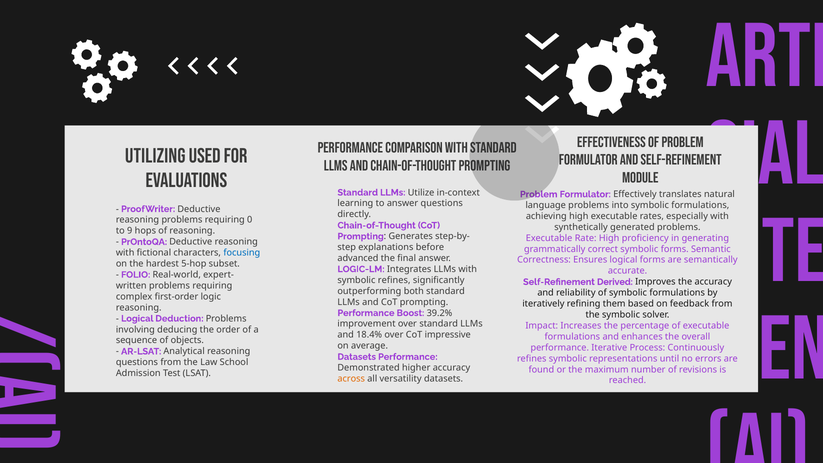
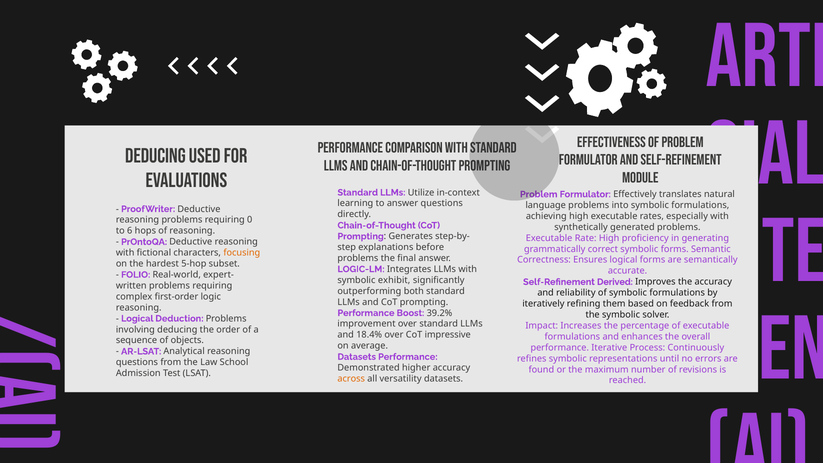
Utilizing: Utilizing -> Deducing (155, 156)
9: 9 -> 6 (130, 231)
focusing colour: blue -> orange (242, 253)
advanced: advanced -> problems (358, 258)
symbolic refines: refines -> exhibit (394, 280)
